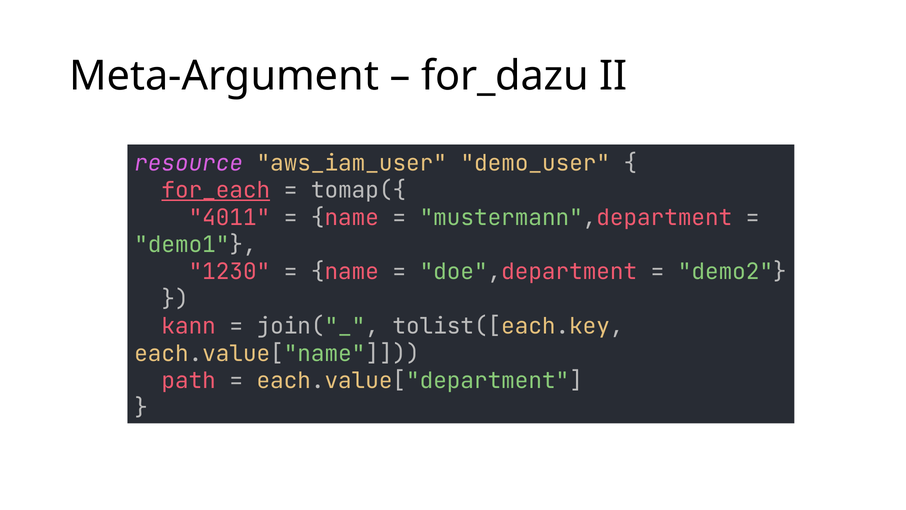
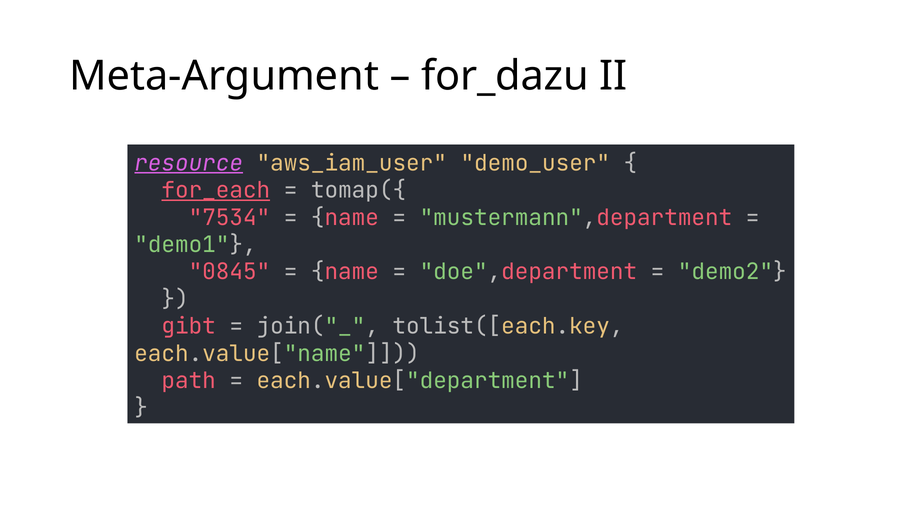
resource underline: none -> present (189, 163)
4011: 4011 -> 7534 (229, 217)
1230: 1230 -> 0845 (229, 272)
kann: kann -> gibt (189, 326)
